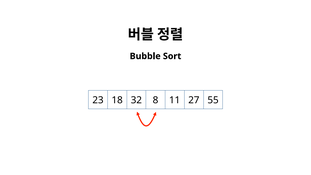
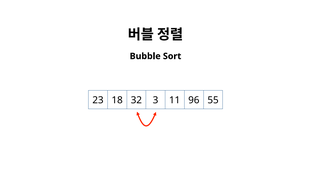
8: 8 -> 3 (155, 100)
27: 27 -> 96 (194, 100)
